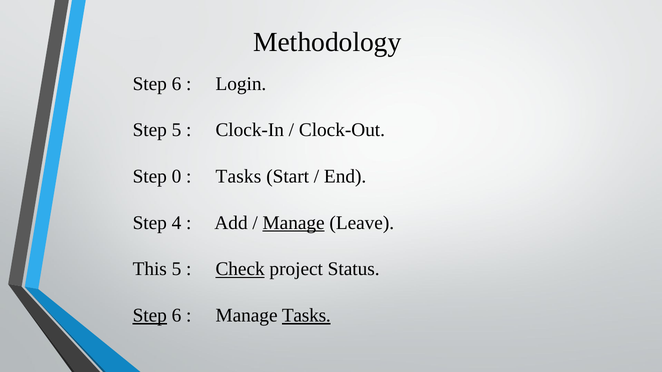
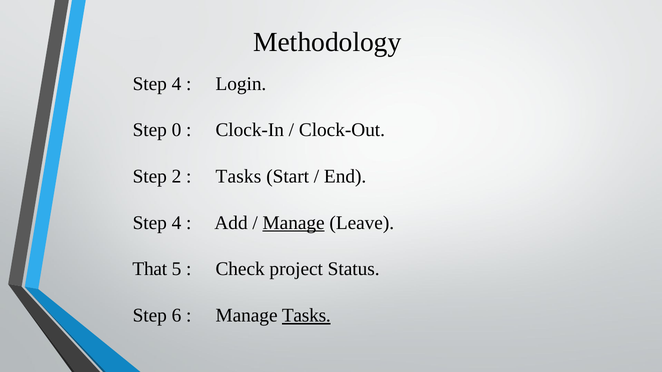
6: 6 -> 4 (176, 84)
Step 5: 5 -> 0 (176, 130)
0: 0 -> 2 (176, 177)
This: This -> That (150, 269)
Check underline: present -> none (240, 269)
Step underline: present -> none (150, 316)
